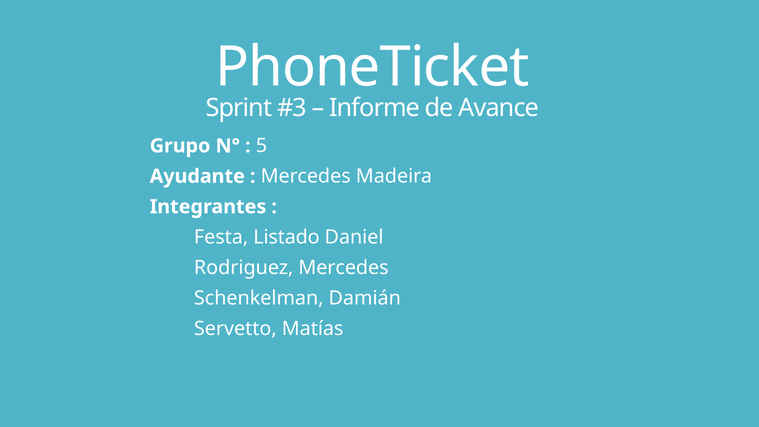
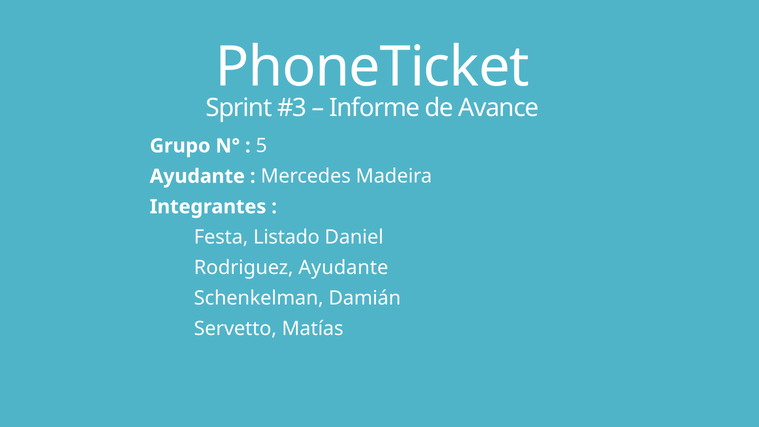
Rodriguez Mercedes: Mercedes -> Ayudante (343, 268)
